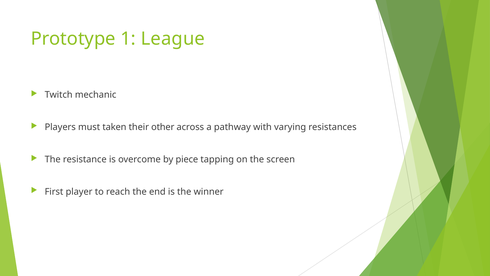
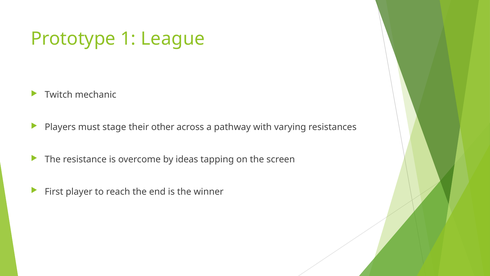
taken: taken -> stage (114, 127)
piece: piece -> ideas (187, 159)
